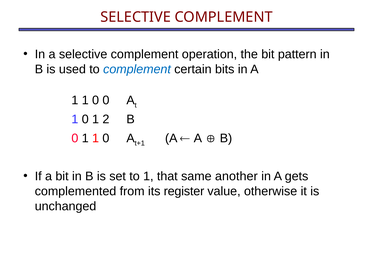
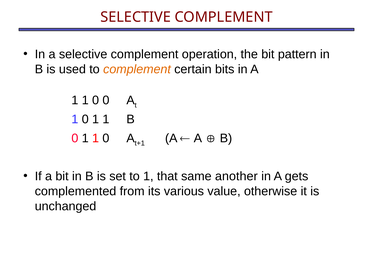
complement colour: blue -> orange (137, 69)
1 0 1 2: 2 -> 1 (106, 119)
register: register -> various (184, 191)
